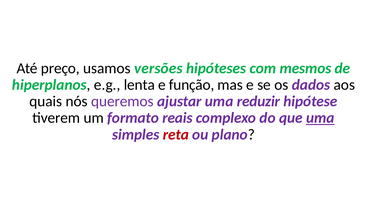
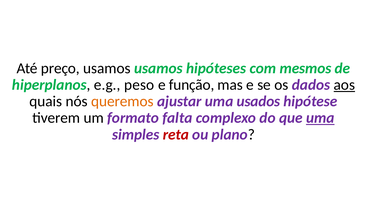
usamos versões: versões -> usamos (158, 68)
lenta: lenta -> peso (139, 85)
aos underline: none -> present (344, 85)
queremos colour: purple -> orange (122, 101)
reduzir: reduzir -> usados (258, 101)
reais: reais -> falta (177, 118)
